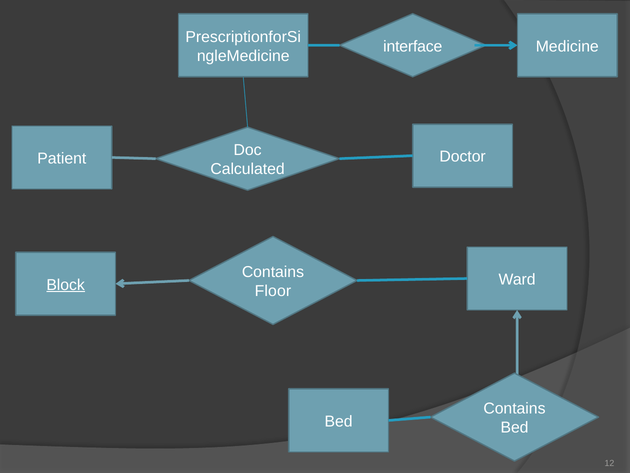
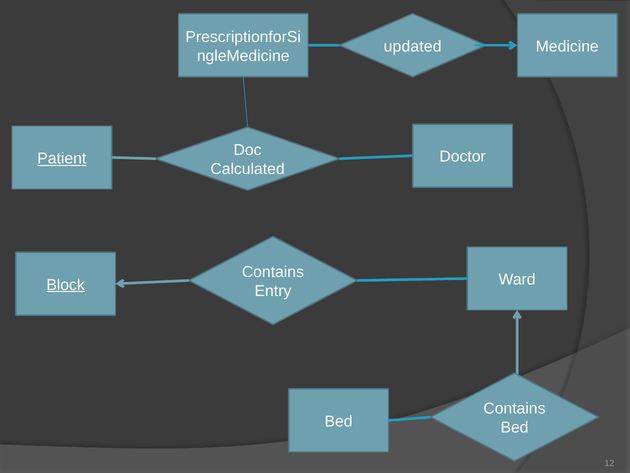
interface: interface -> updated (413, 46)
Patient underline: none -> present (62, 158)
Floor: Floor -> Entry (273, 291)
